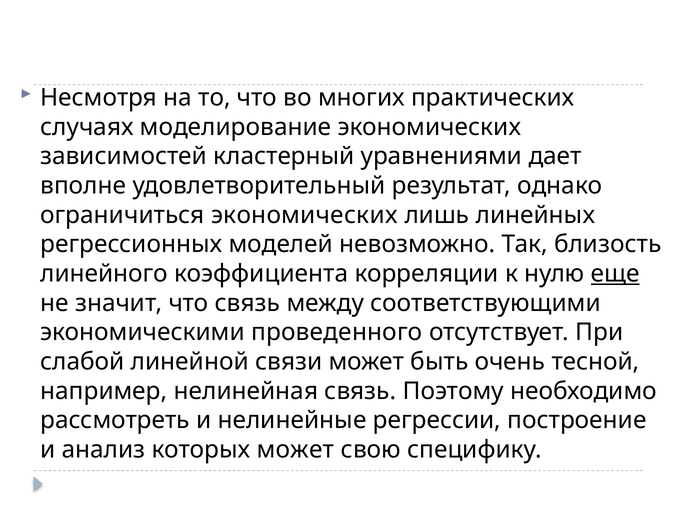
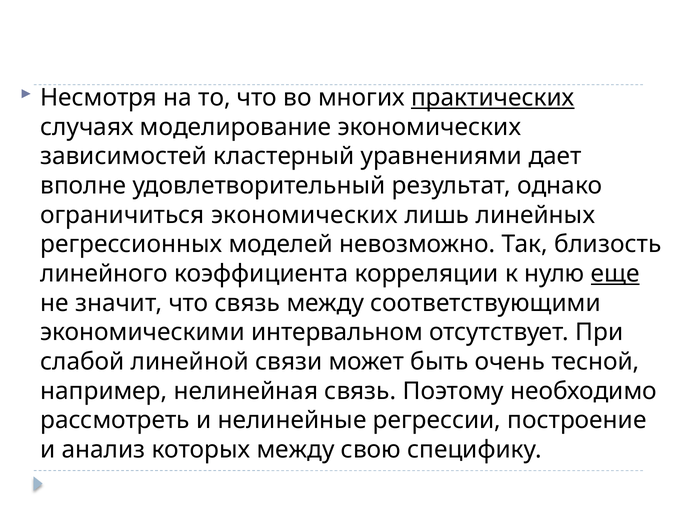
практических underline: none -> present (493, 98)
проведенного: проведенного -> интервальном (337, 332)
которых может: может -> между (296, 450)
